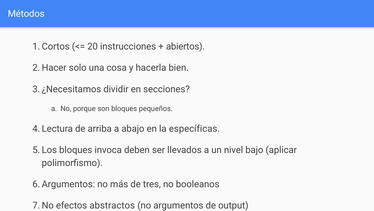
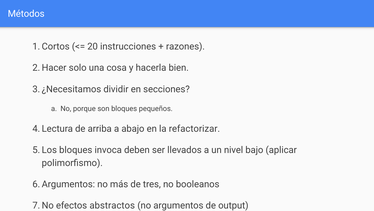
abiertos: abiertos -> razones (185, 46)
específicas: específicas -> refactorizar (194, 128)
